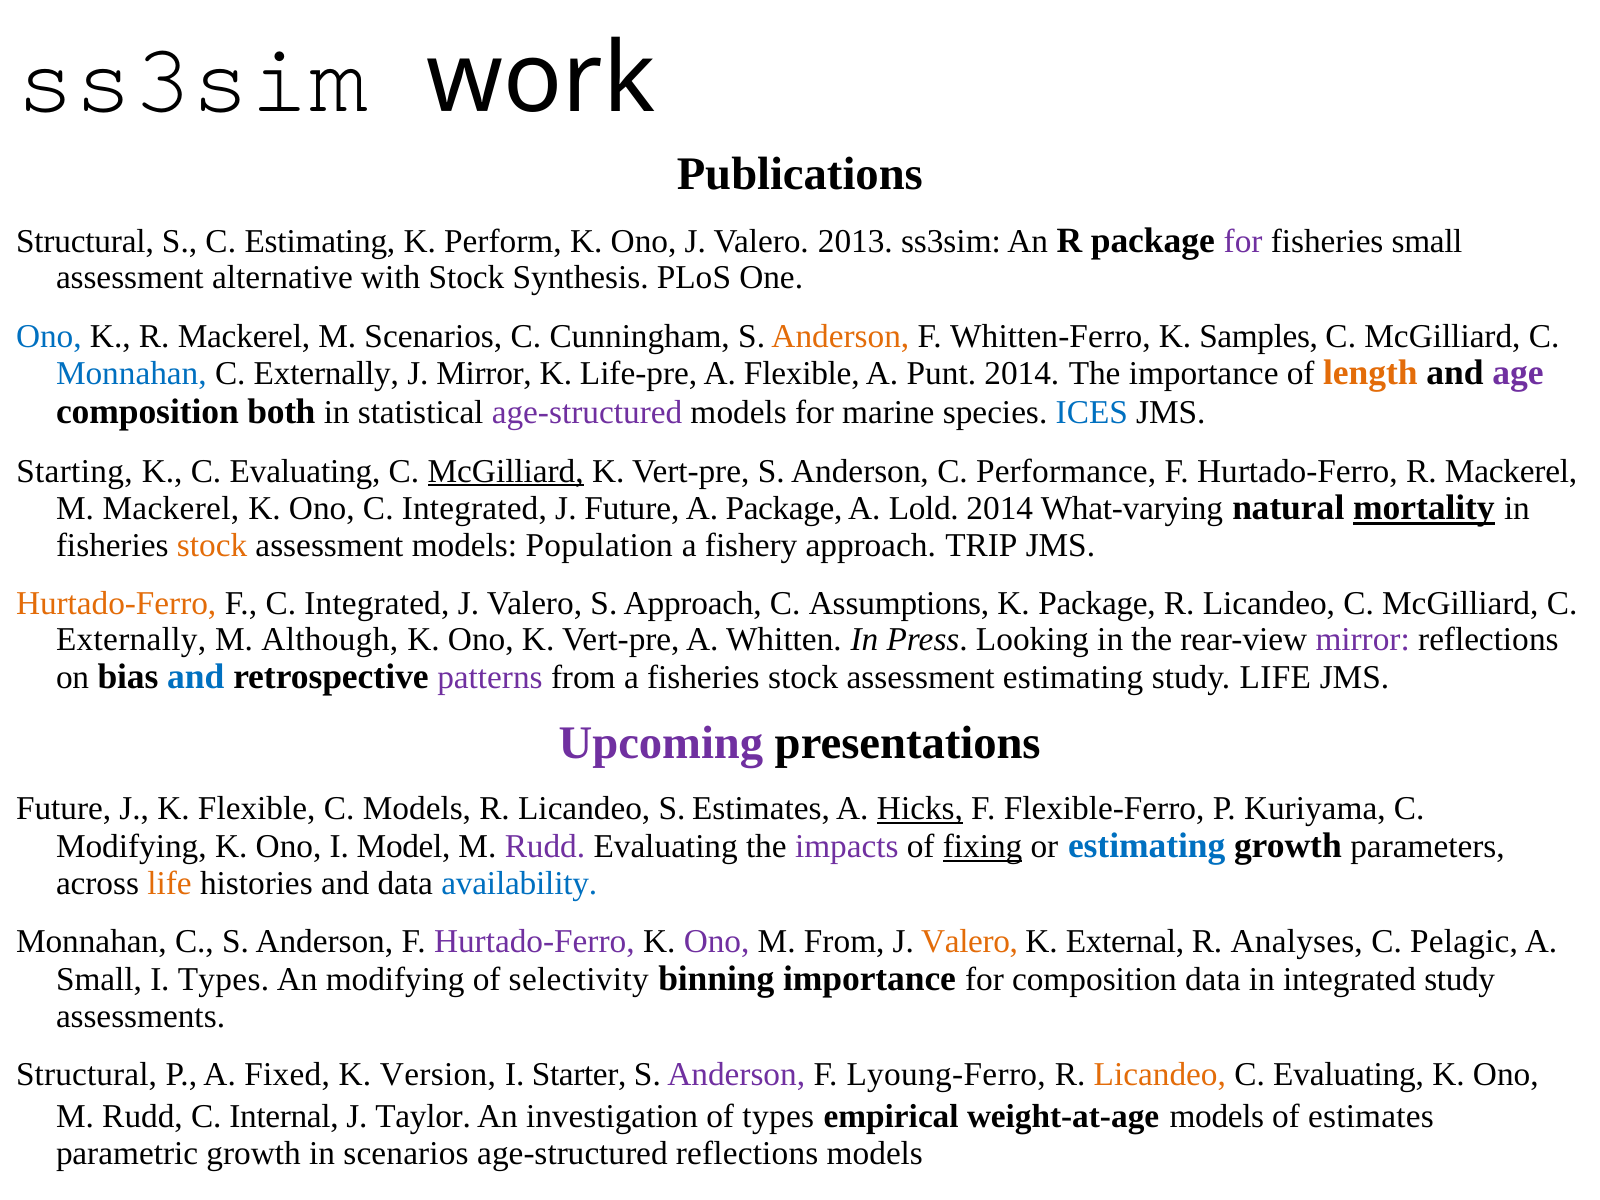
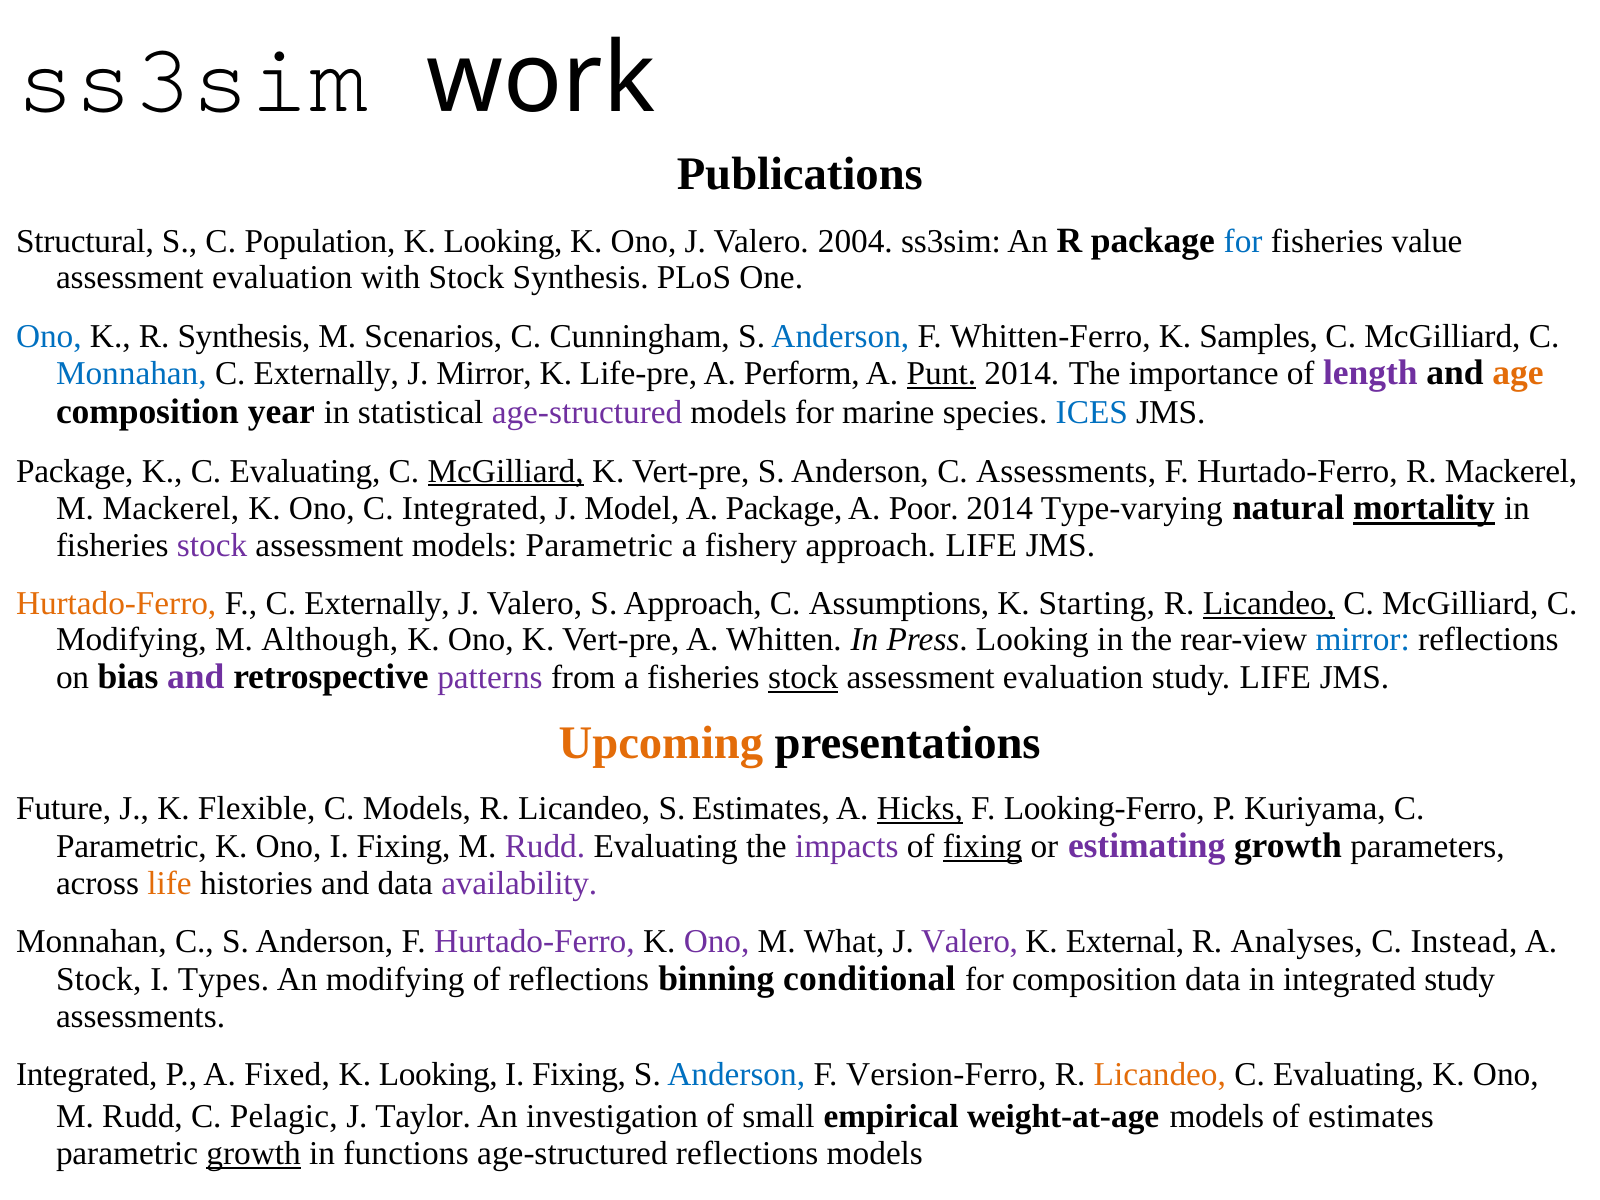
C Estimating: Estimating -> Population (320, 241)
Perform: Perform -> Looking (503, 241)
2013: 2013 -> 2004 (855, 241)
for colour: purple -> blue (1243, 241)
fisheries small: small -> value (1427, 241)
alternative: alternative -> evaluation (282, 278)
K R Mackerel: Mackerel -> Synthesis (244, 336)
Anderson colour: orange -> blue (840, 336)
A Flexible: Flexible -> Perform (802, 374)
Punt underline: none -> present (941, 374)
length colour: orange -> purple (1370, 373)
age colour: purple -> orange (1518, 373)
both: both -> year (281, 412)
Starting: Starting -> Package (75, 471)
C Performance: Performance -> Assessments (1066, 471)
J Future: Future -> Model (632, 509)
Lold: Lold -> Poor (924, 509)
What-varying: What-varying -> Type-varying (1132, 509)
stock colour: orange -> purple (212, 545)
models Population: Population -> Parametric (599, 545)
approach TRIP: TRIP -> LIFE (981, 545)
F C Integrated: Integrated -> Externally (377, 604)
K Package: Package -> Starting (1097, 604)
Licandeo underline: none -> present (1269, 604)
Externally: Externally -> Modifying (131, 640)
mirror colour: purple -> blue (1363, 640)
and colour: blue -> purple (196, 677)
stock underline: none -> present (803, 678)
estimating: estimating -> evaluation (1073, 678)
Upcoming colour: purple -> orange (661, 743)
Flexible-Ferro: Flexible-Ferro -> Looking-Ferro (1104, 809)
Modifying: Modifying -> Parametric (131, 847)
Ono I Model: Model -> Fixing (404, 847)
estimating colour: blue -> purple (1147, 846)
availability colour: blue -> purple (519, 883)
M From: From -> What (844, 942)
Valero colour: orange -> purple (970, 942)
Pelagic: Pelagic -> Instead (1464, 942)
Small: Small -> Stock (99, 980)
of selectivity: selectivity -> reflections (579, 980)
binning importance: importance -> conditional (869, 979)
Structural: Structural -> Integrated (87, 1074)
Version: Version -> Looking (438, 1074)
Starter: Starter -> Fixing (579, 1074)
Anderson colour: purple -> blue (736, 1074)
Lyoung-Ferro: Lyoung-Ferro -> Version-Ferro (946, 1074)
Internal: Internal -> Pelagic (284, 1116)
of types: types -> small (778, 1116)
growth underline: none -> present (254, 1154)
in scenarios: scenarios -> functions (406, 1154)
